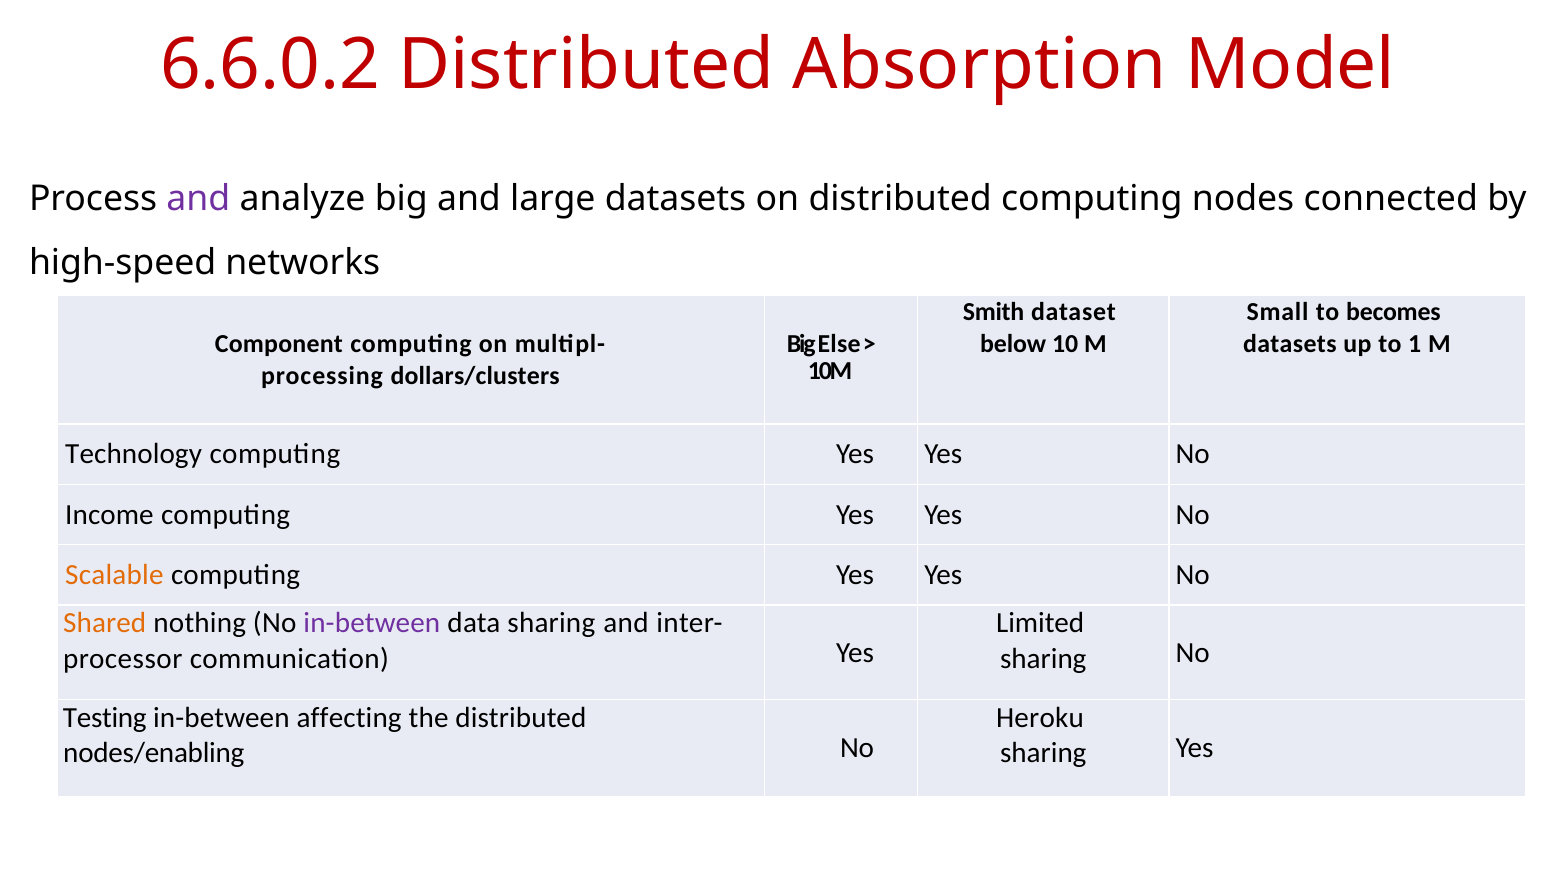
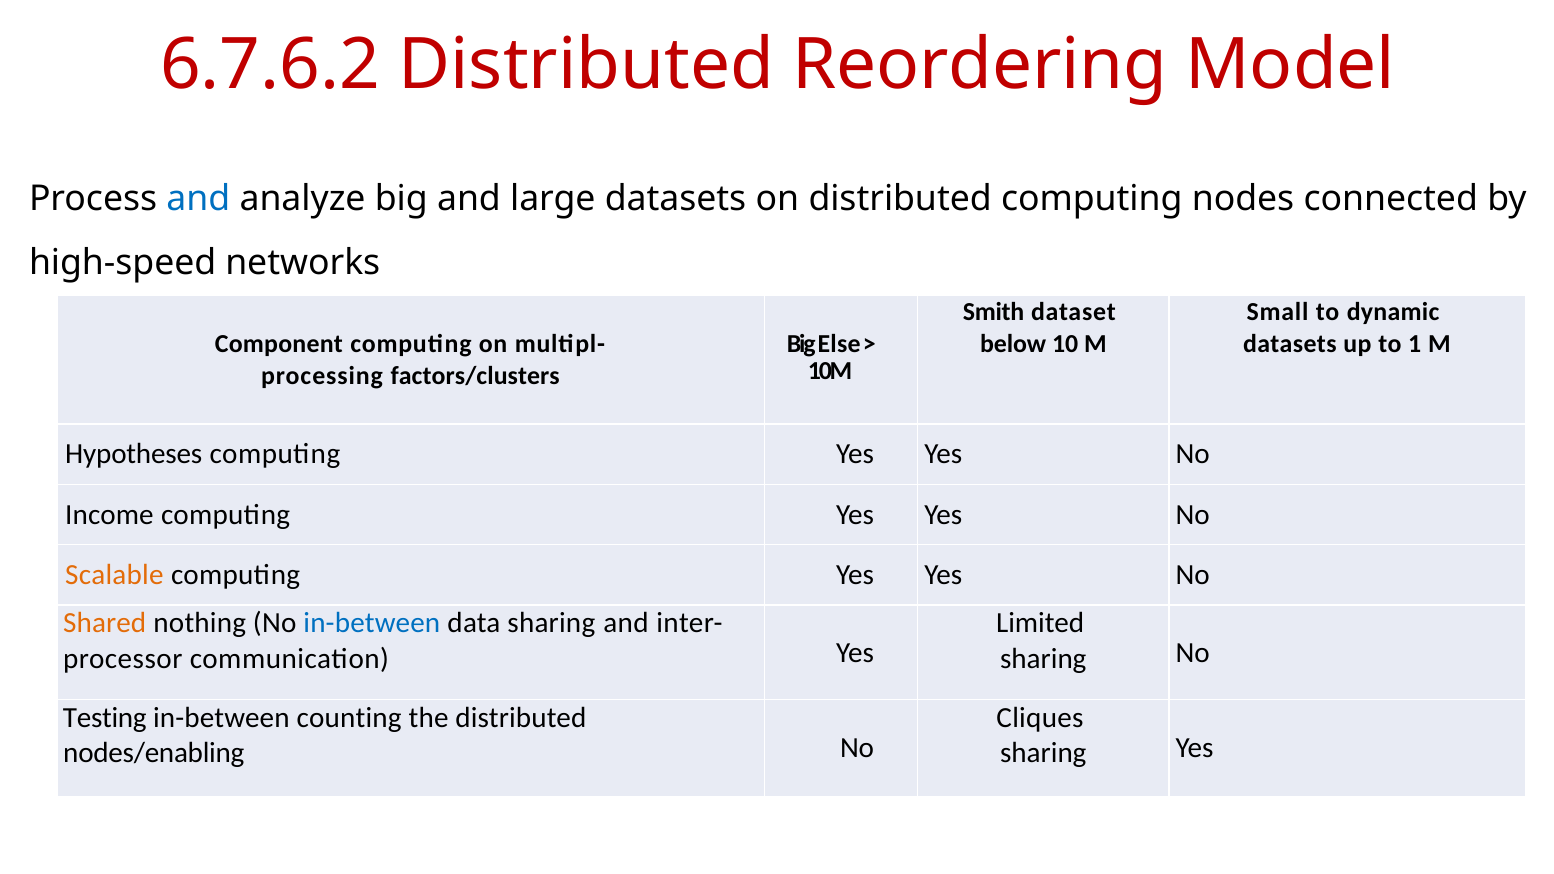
6.6.0.2: 6.6.0.2 -> 6.7.6.2 (270, 65)
Absorption: Absorption -> Reordering (980, 65)
and colour: purple -> blue (198, 199)
becomes: becomes -> dynamic (1393, 312)
dollars/clusters: dollars/clusters -> factors/clusters (475, 376)
Technology: Technology -> Hypotheses (134, 454)
in-between colour: purple -> blue (372, 623)
affecting: affecting -> counting (349, 718)
Heroku: Heroku -> Cliques (1040, 718)
